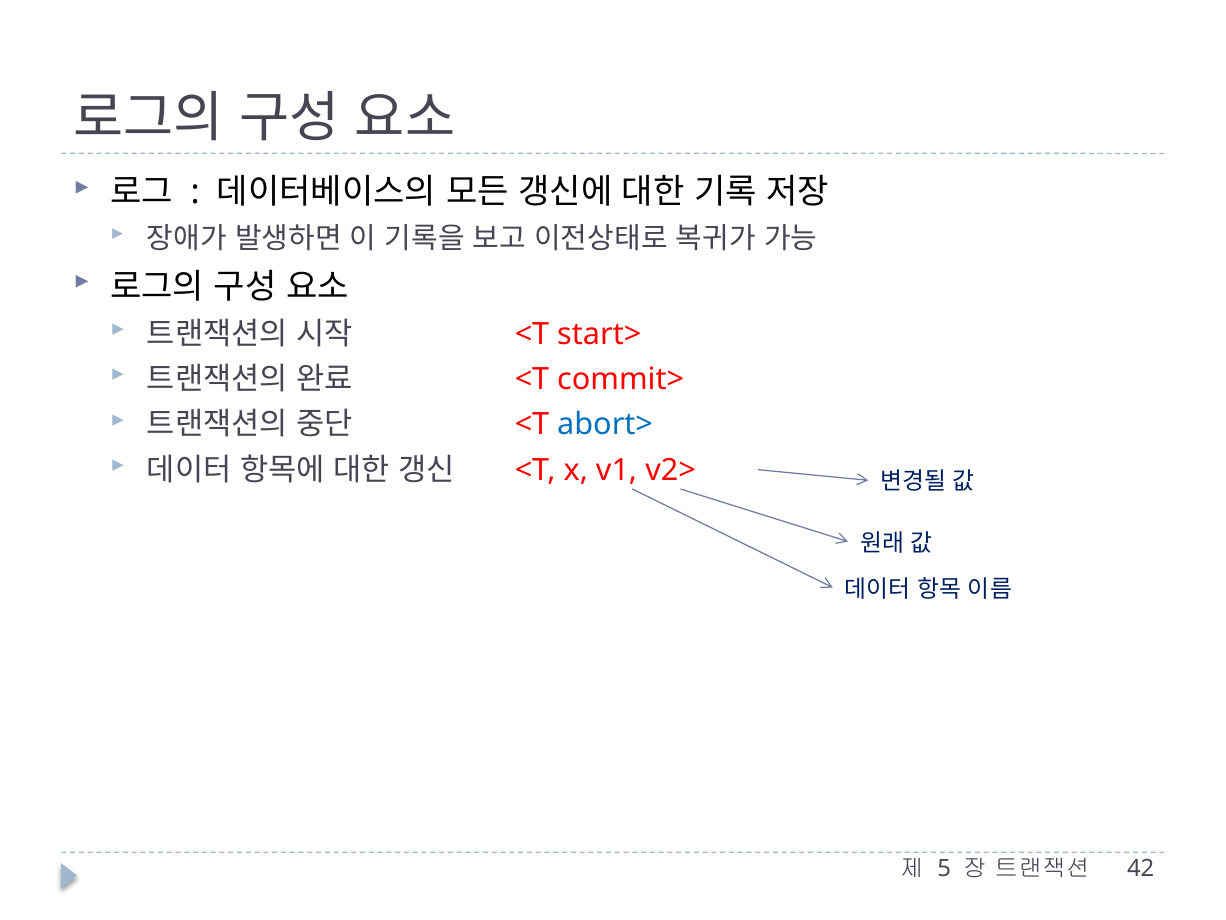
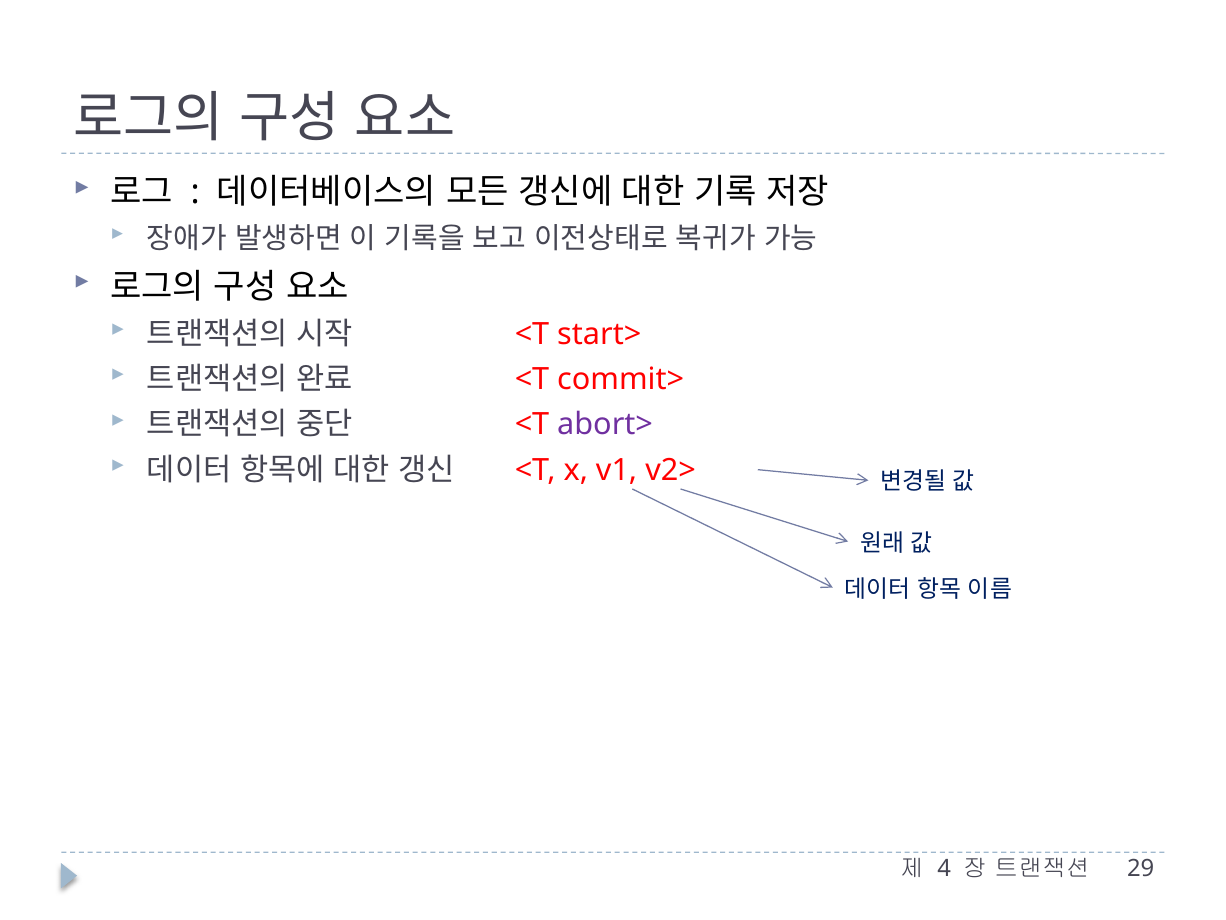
abort> colour: blue -> purple (605, 424)
5: 5 -> 4 (944, 868)
42: 42 -> 29 (1141, 868)
